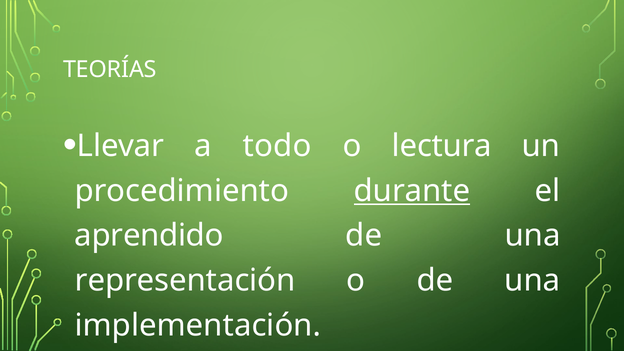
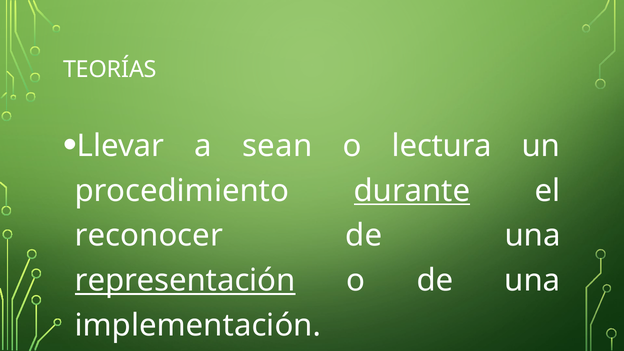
todo: todo -> sean (277, 146)
aprendido: aprendido -> reconocer (149, 236)
representación underline: none -> present (185, 281)
